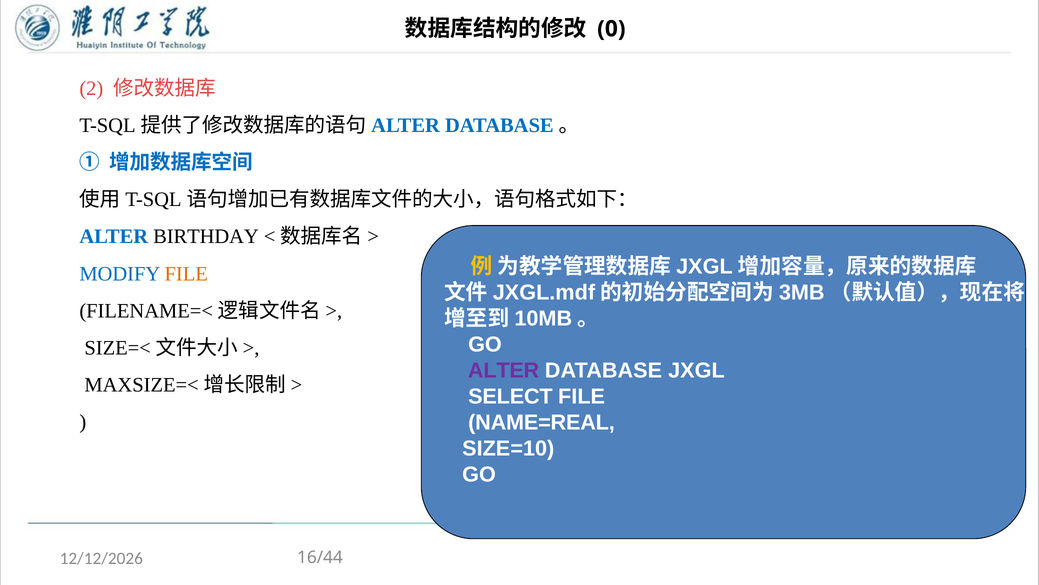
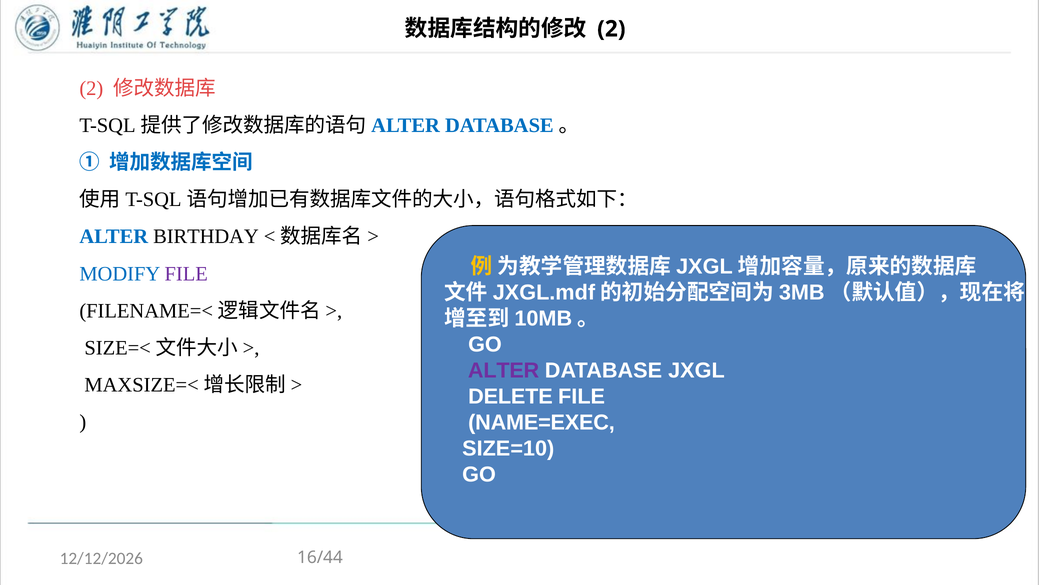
0: 0 -> 2 (611, 29)
FILE colour: orange -> purple (186, 273)
SELECT: SELECT -> DELETE (510, 396)
NAME=REAL: NAME=REAL -> NAME=EXEC (541, 422)
